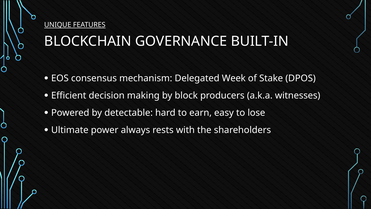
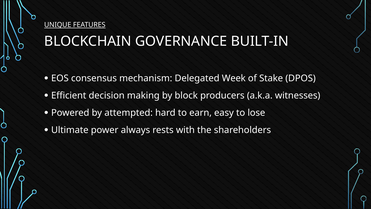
detectable: detectable -> attempted (129, 113)
